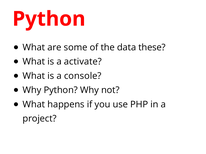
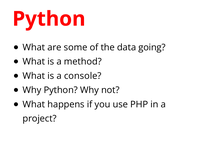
these: these -> going (152, 48)
activate: activate -> method (83, 62)
